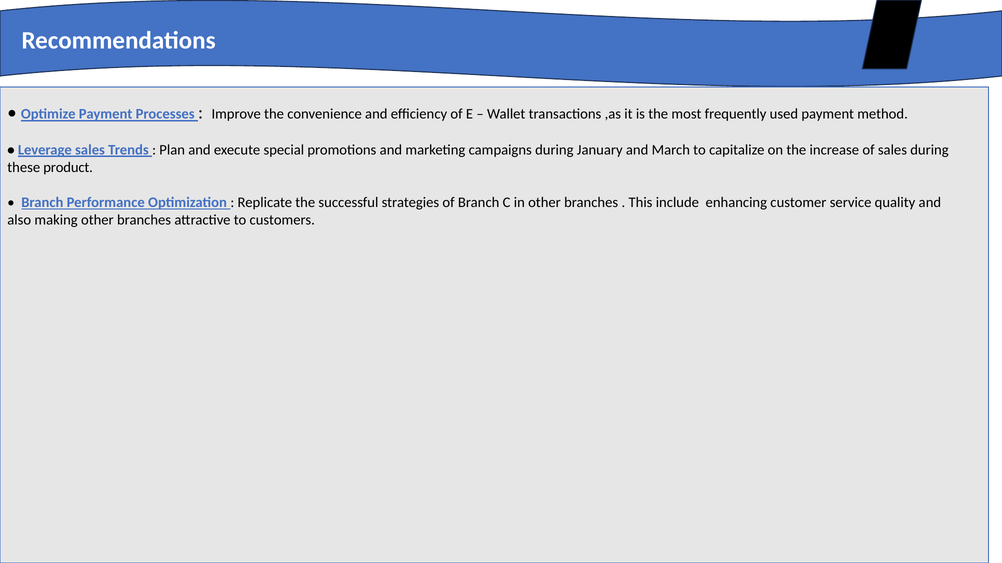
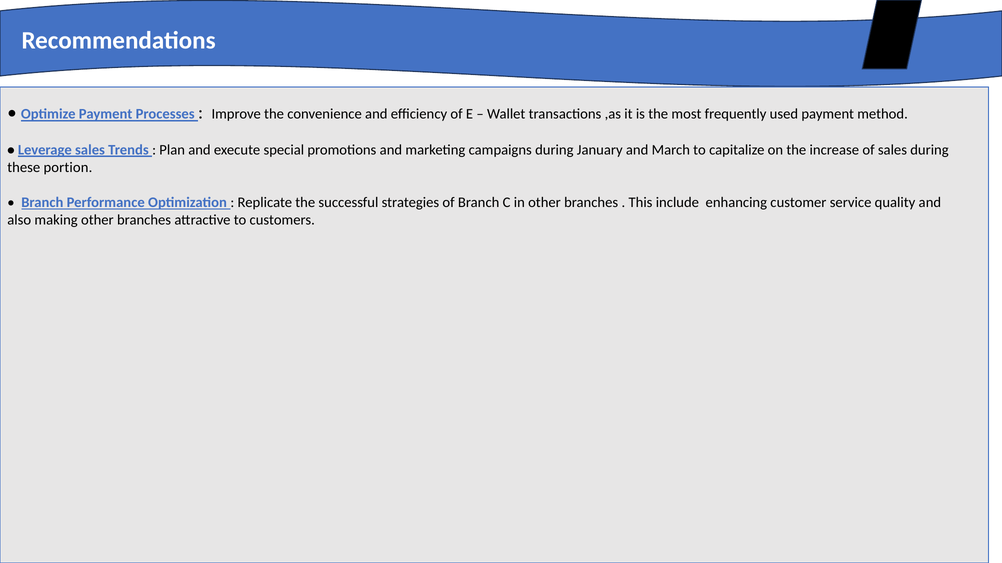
product: product -> portion (68, 168)
